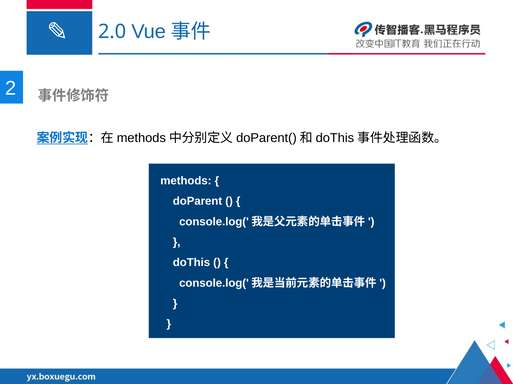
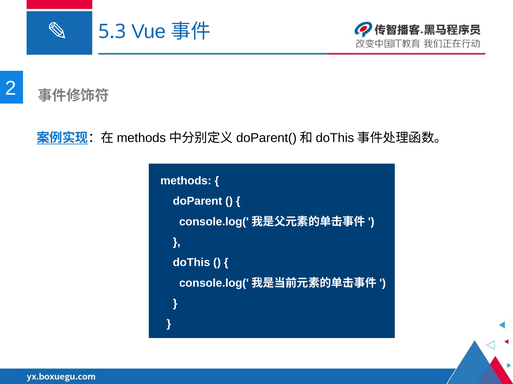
2.0: 2.0 -> 5.3 (112, 32)
